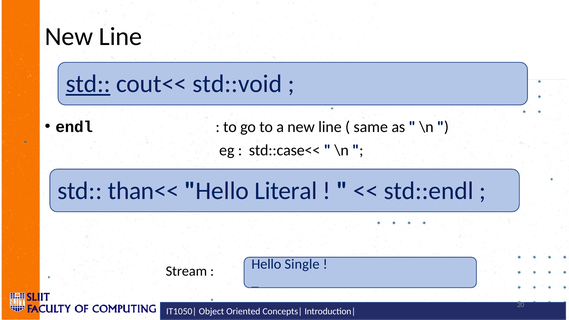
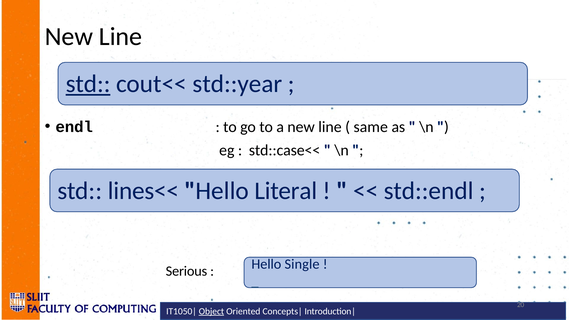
std::void: std::void -> std::year (237, 84)
than<<: than<< -> lines<< (143, 191)
Stream: Stream -> Serious (186, 272)
Object underline: none -> present (211, 312)
